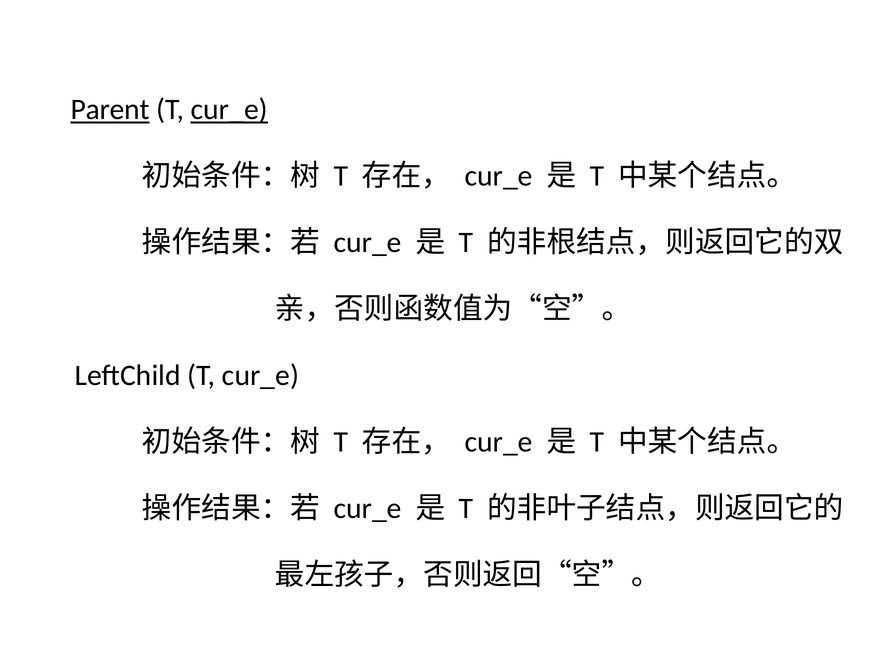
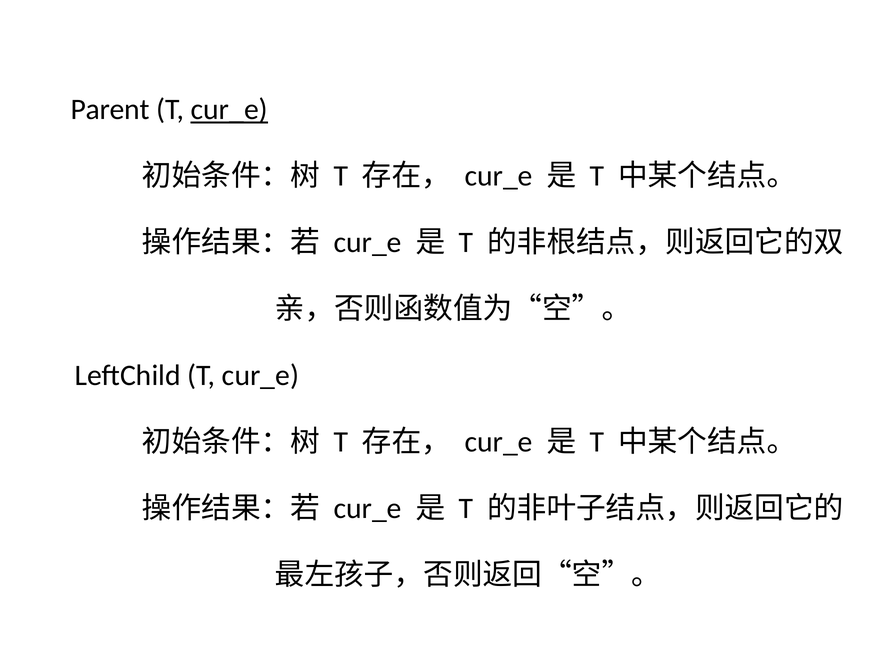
Parent underline: present -> none (110, 110)
